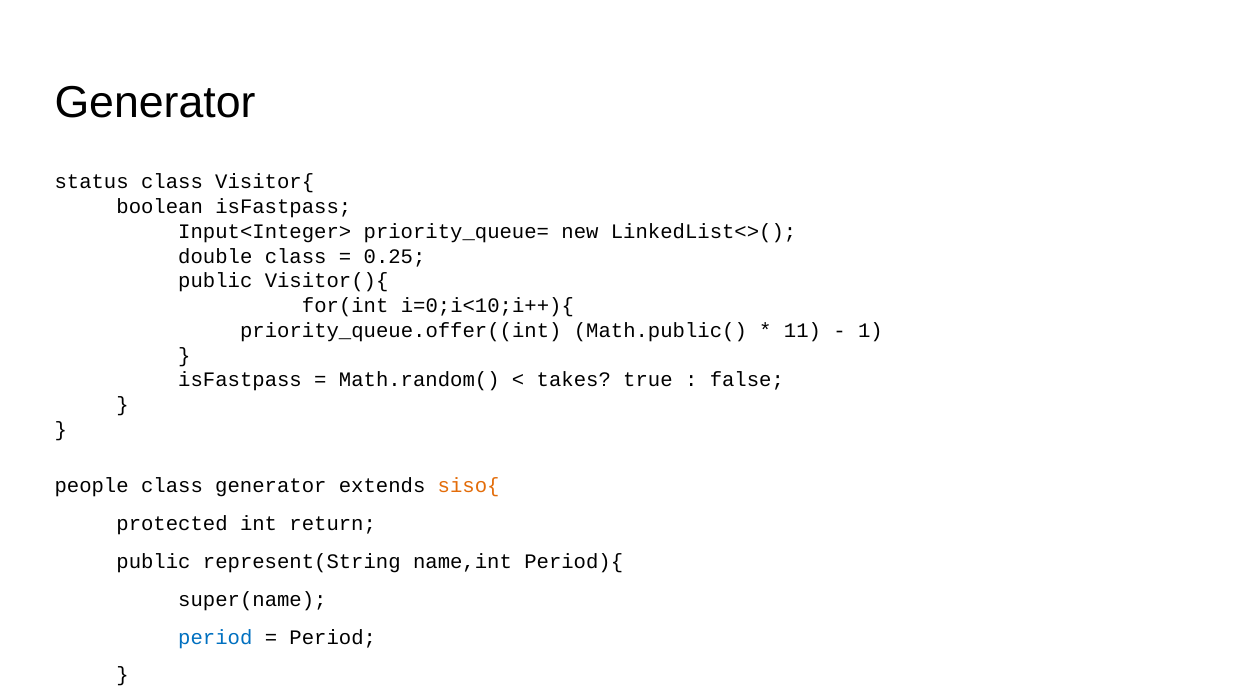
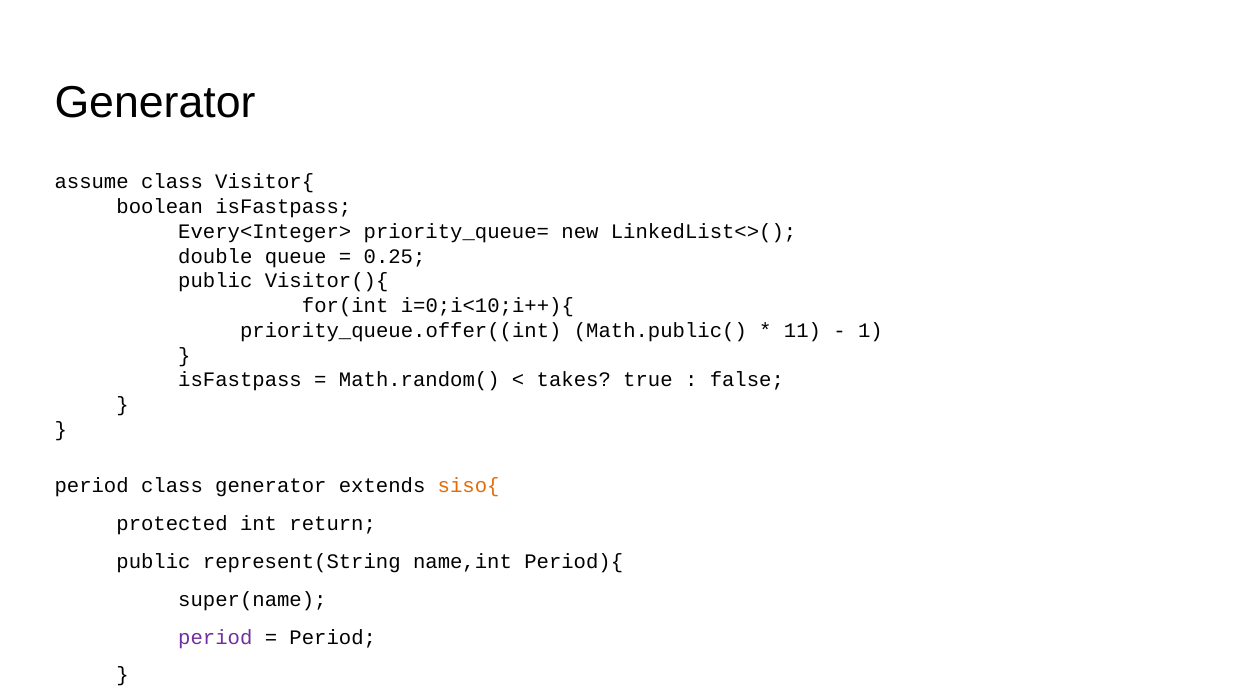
status: status -> assume (92, 182)
Input<Integer>: Input<Integer> -> Every<Integer> (265, 232)
double class: class -> queue (296, 256)
people: people -> period (92, 485)
period colour: blue -> purple (215, 637)
